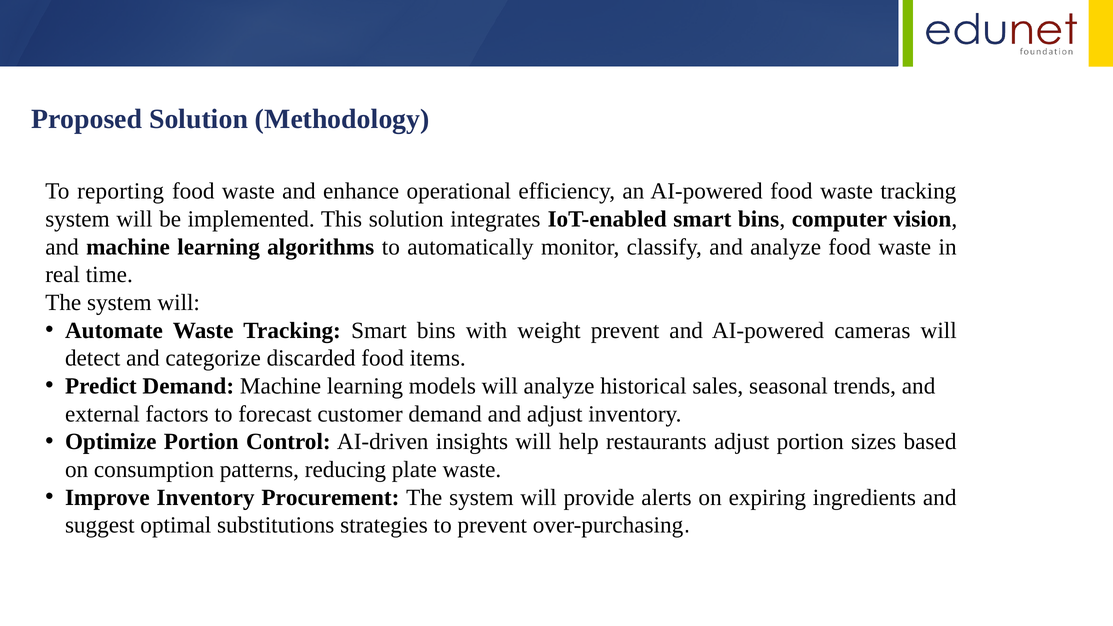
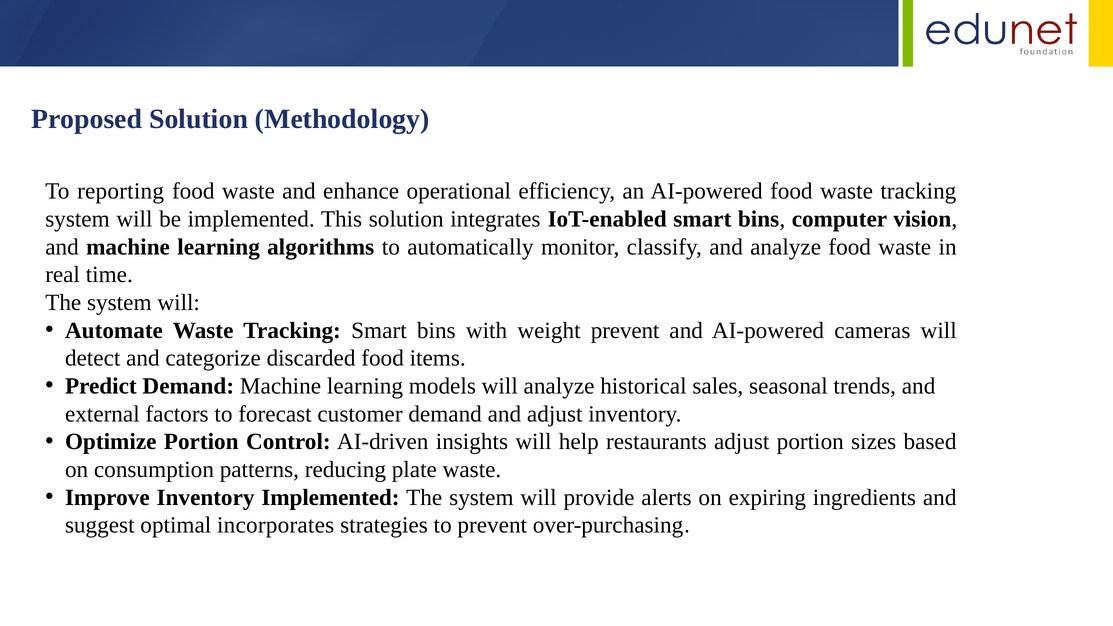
Inventory Procurement: Procurement -> Implemented (330, 497)
substitutions: substitutions -> incorporates (276, 525)
